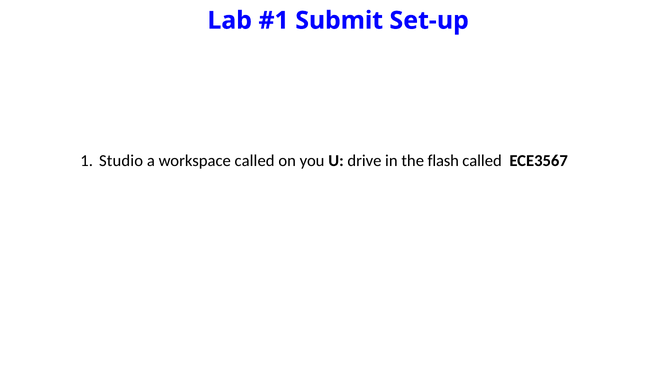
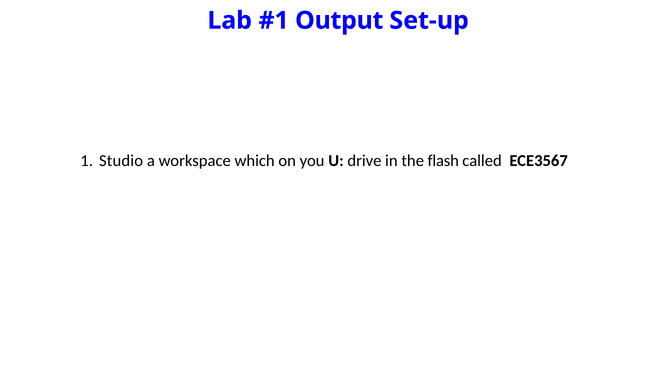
Submit: Submit -> Output (339, 20)
workspace called: called -> which (255, 161)
